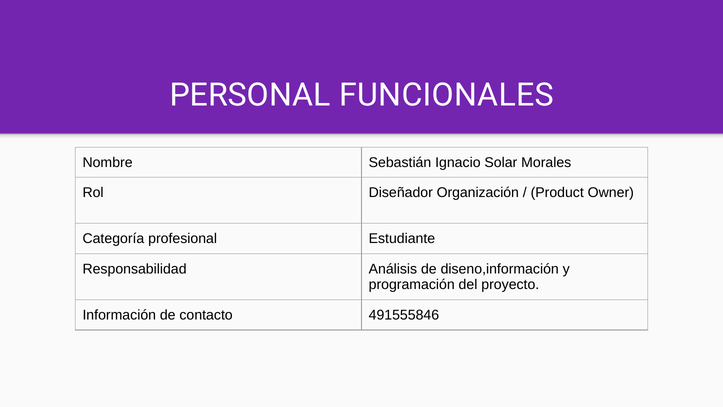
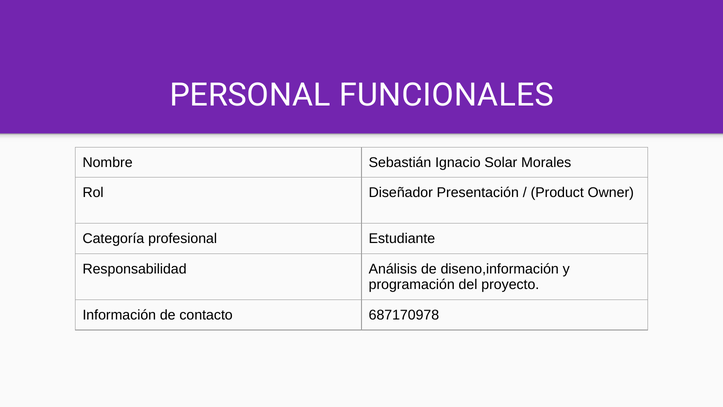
Organización: Organización -> Presentación (478, 193)
491555846: 491555846 -> 687170978 (404, 315)
